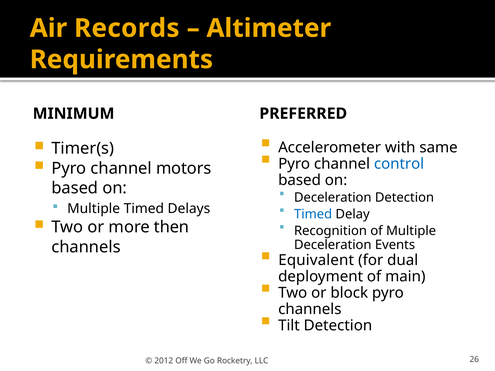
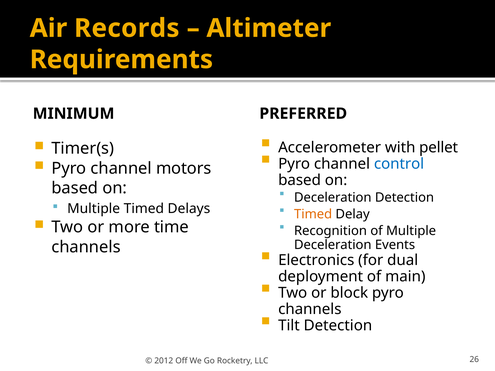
same: same -> pellet (439, 148)
Timed colour: blue -> orange (313, 214)
then: then -> time (171, 227)
Equivalent: Equivalent -> Electronics (316, 260)
